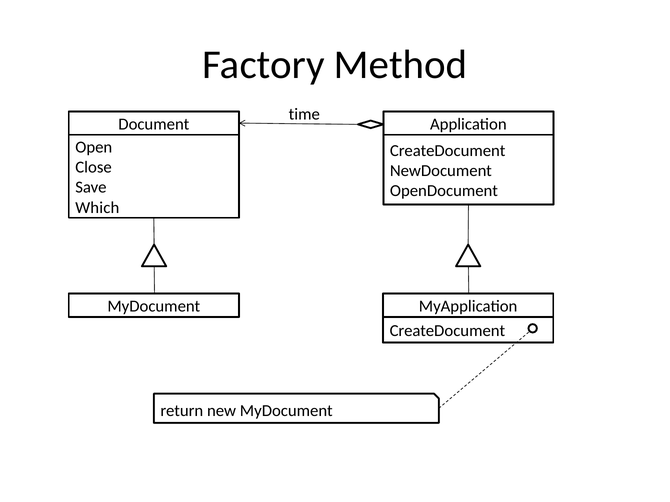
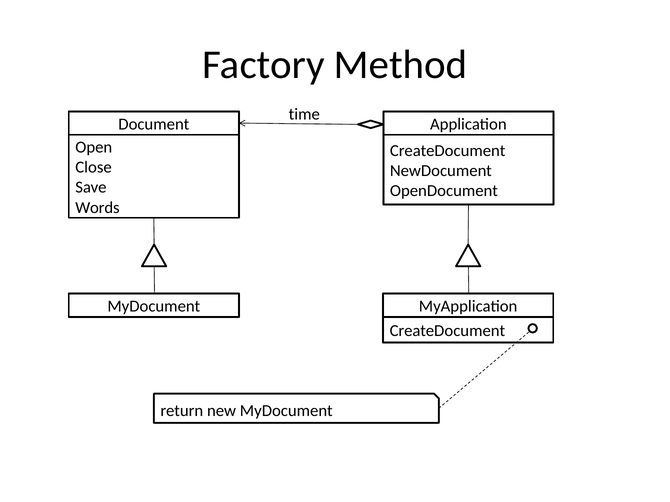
Which: Which -> Words (97, 208)
